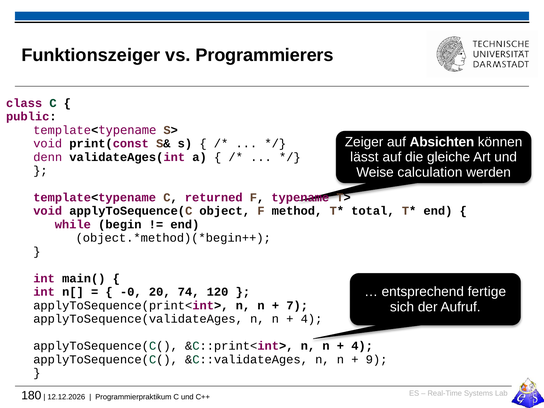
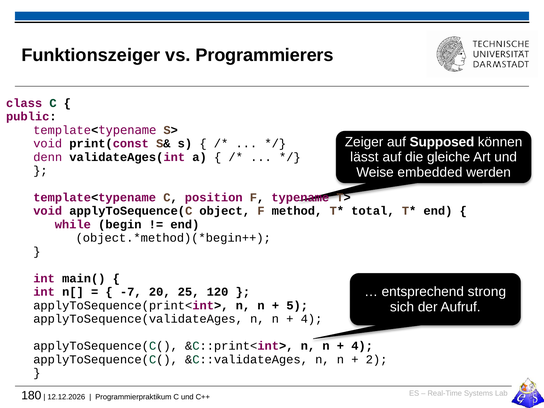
Absichten: Absichten -> Supposed (442, 142)
calculation: calculation -> embedded (430, 172)
returned: returned -> position (214, 198)
fertige: fertige -> strong (487, 292)
-0: -0 -> -7 (131, 292)
74: 74 -> 25 (189, 292)
7: 7 -> 5 (297, 305)
9: 9 -> 2 (377, 359)
